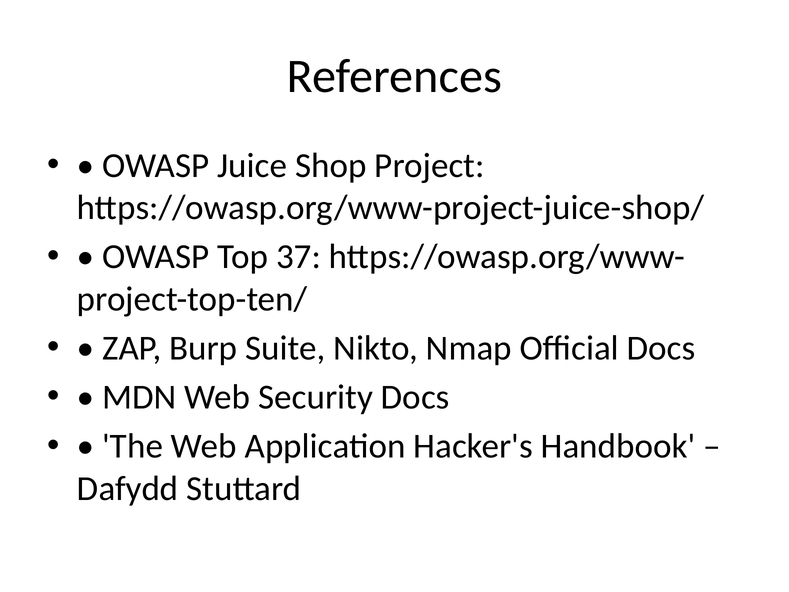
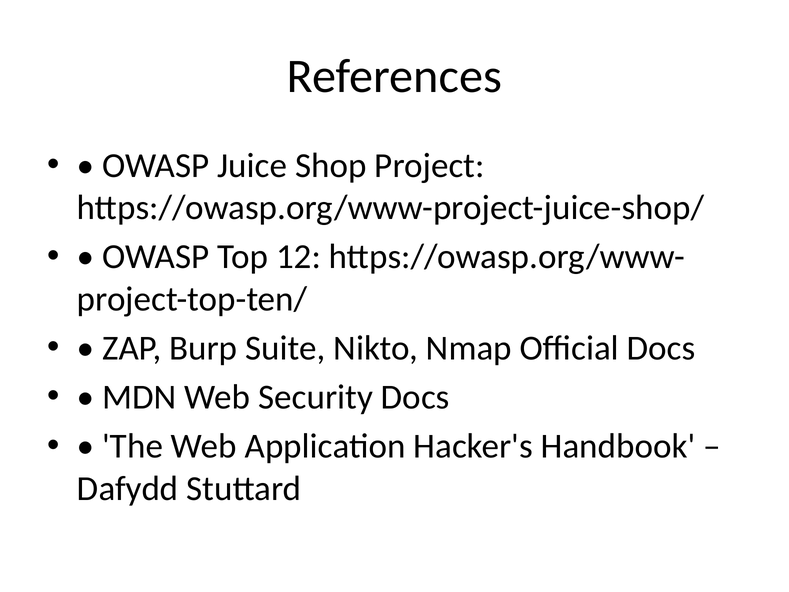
37: 37 -> 12 (299, 257)
